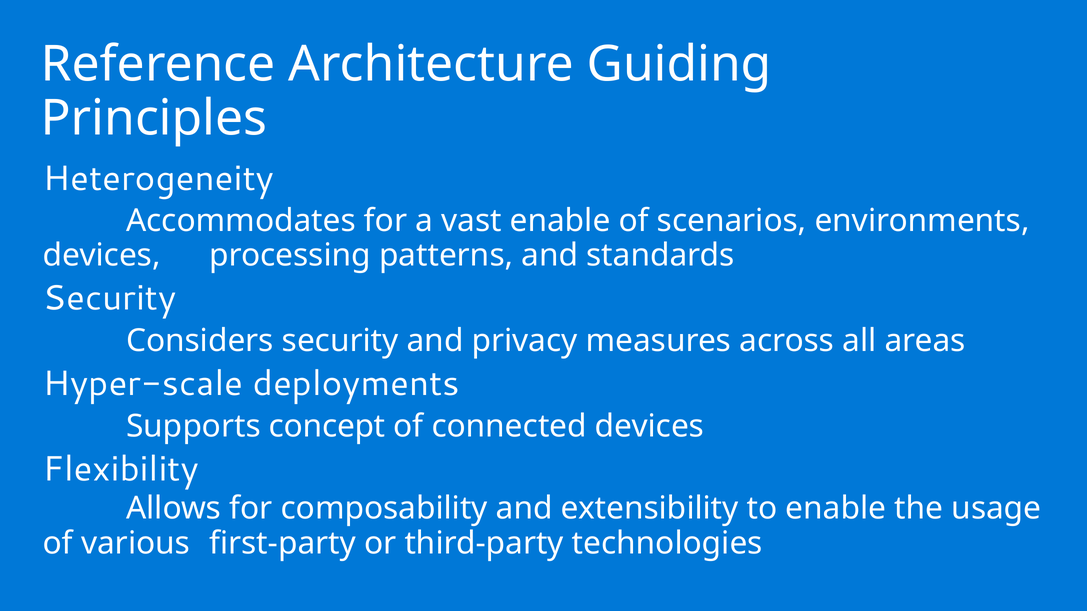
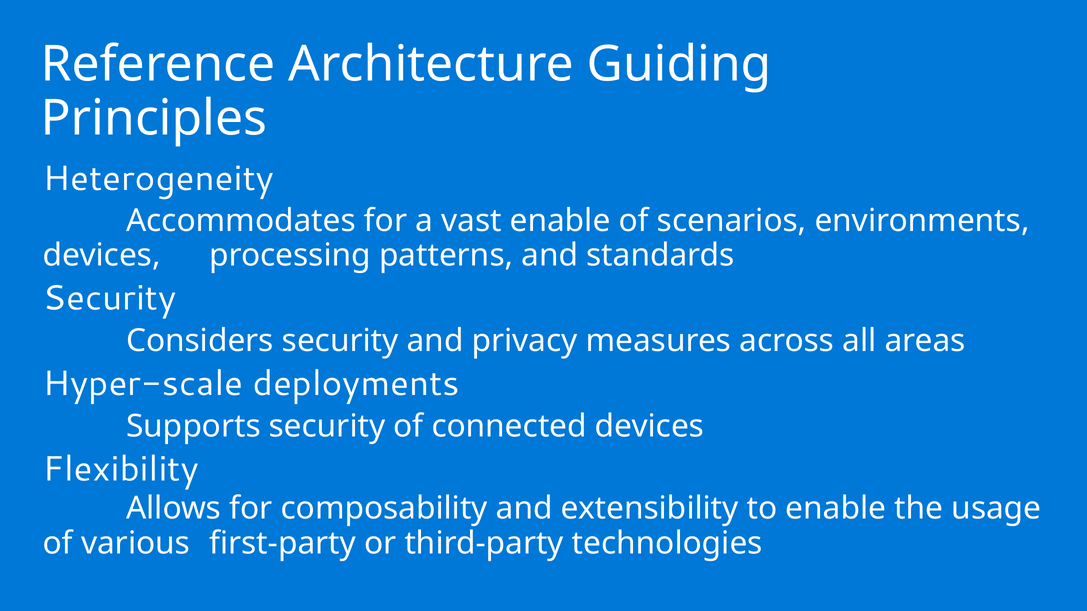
Supports concept: concept -> security (327, 427)
